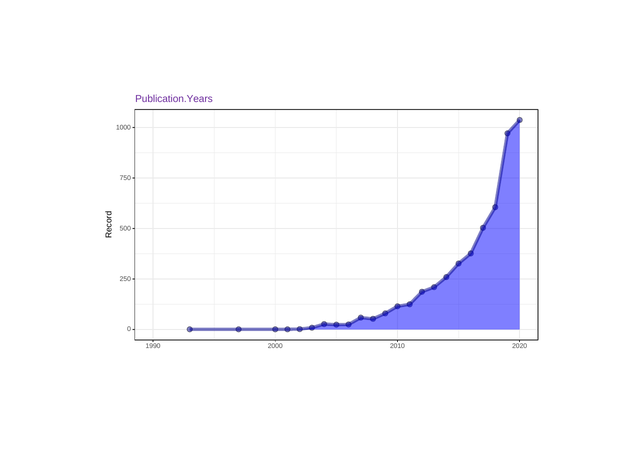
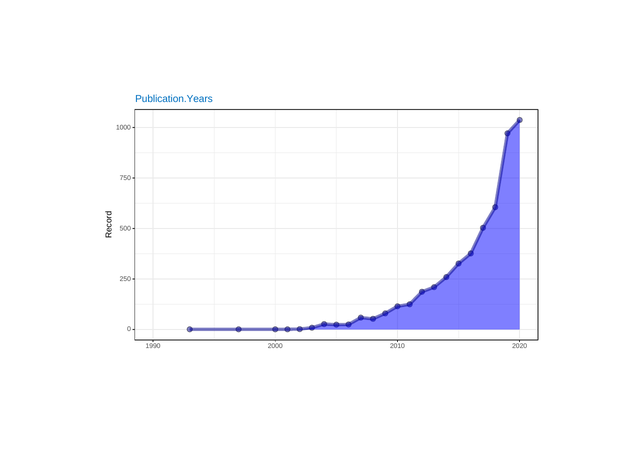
Publication.Years colour: purple -> blue (174, 99)
